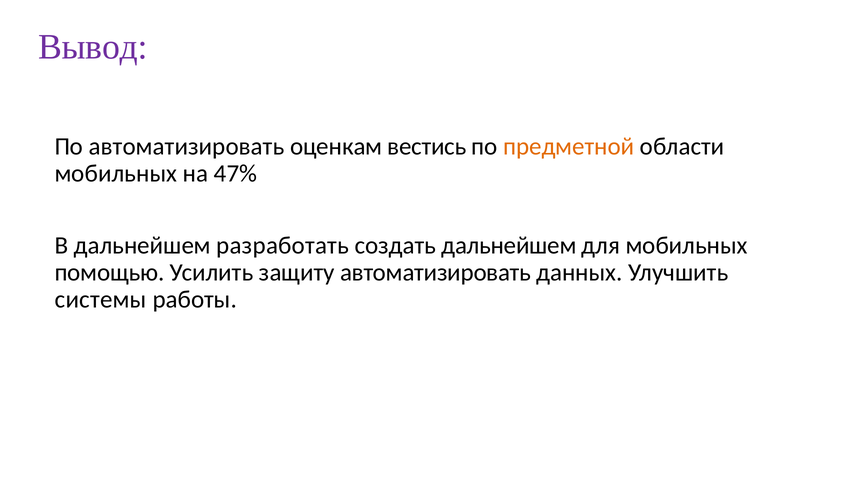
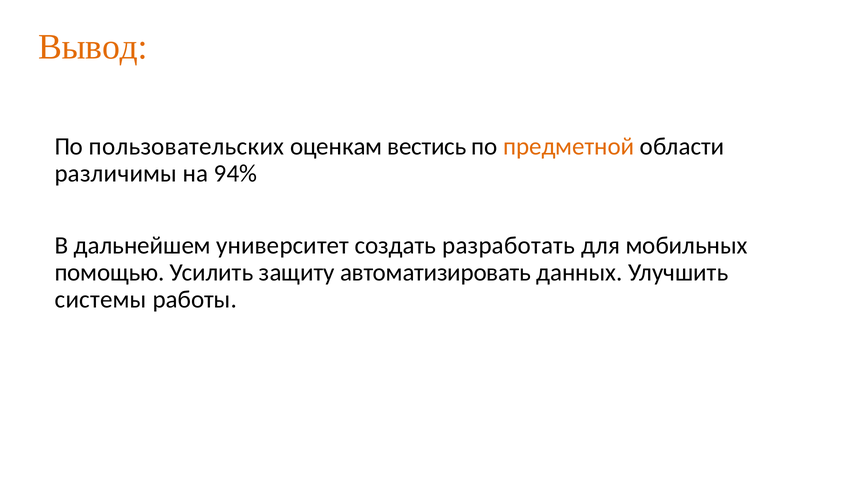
Вывод colour: purple -> orange (93, 47)
По автоматизировать: автоматизировать -> пользовательских (186, 147)
мобильных: мобильных -> различимы (116, 174)
47%: 47% -> 94% (236, 174)
разработать: разработать -> университет (283, 245)
создать дальнейшем: дальнейшем -> разработать (509, 245)
